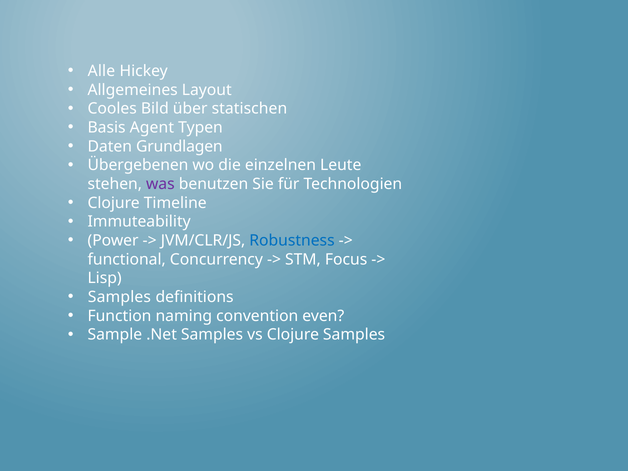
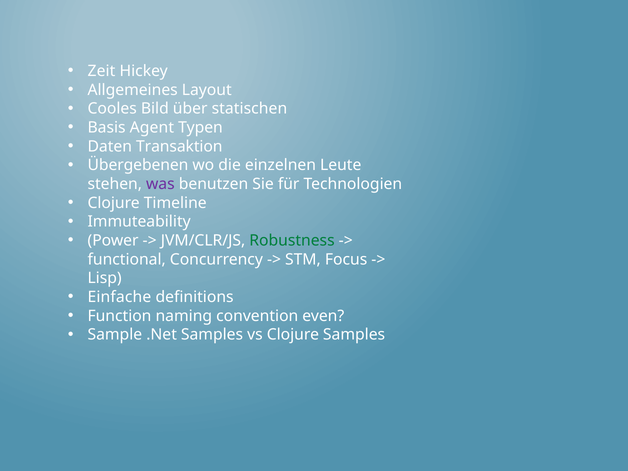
Alle: Alle -> Zeit (101, 71)
Grundlagen: Grundlagen -> Transaktion (179, 146)
Robustness colour: blue -> green (292, 241)
Samples: Samples -> Einfache (119, 297)
